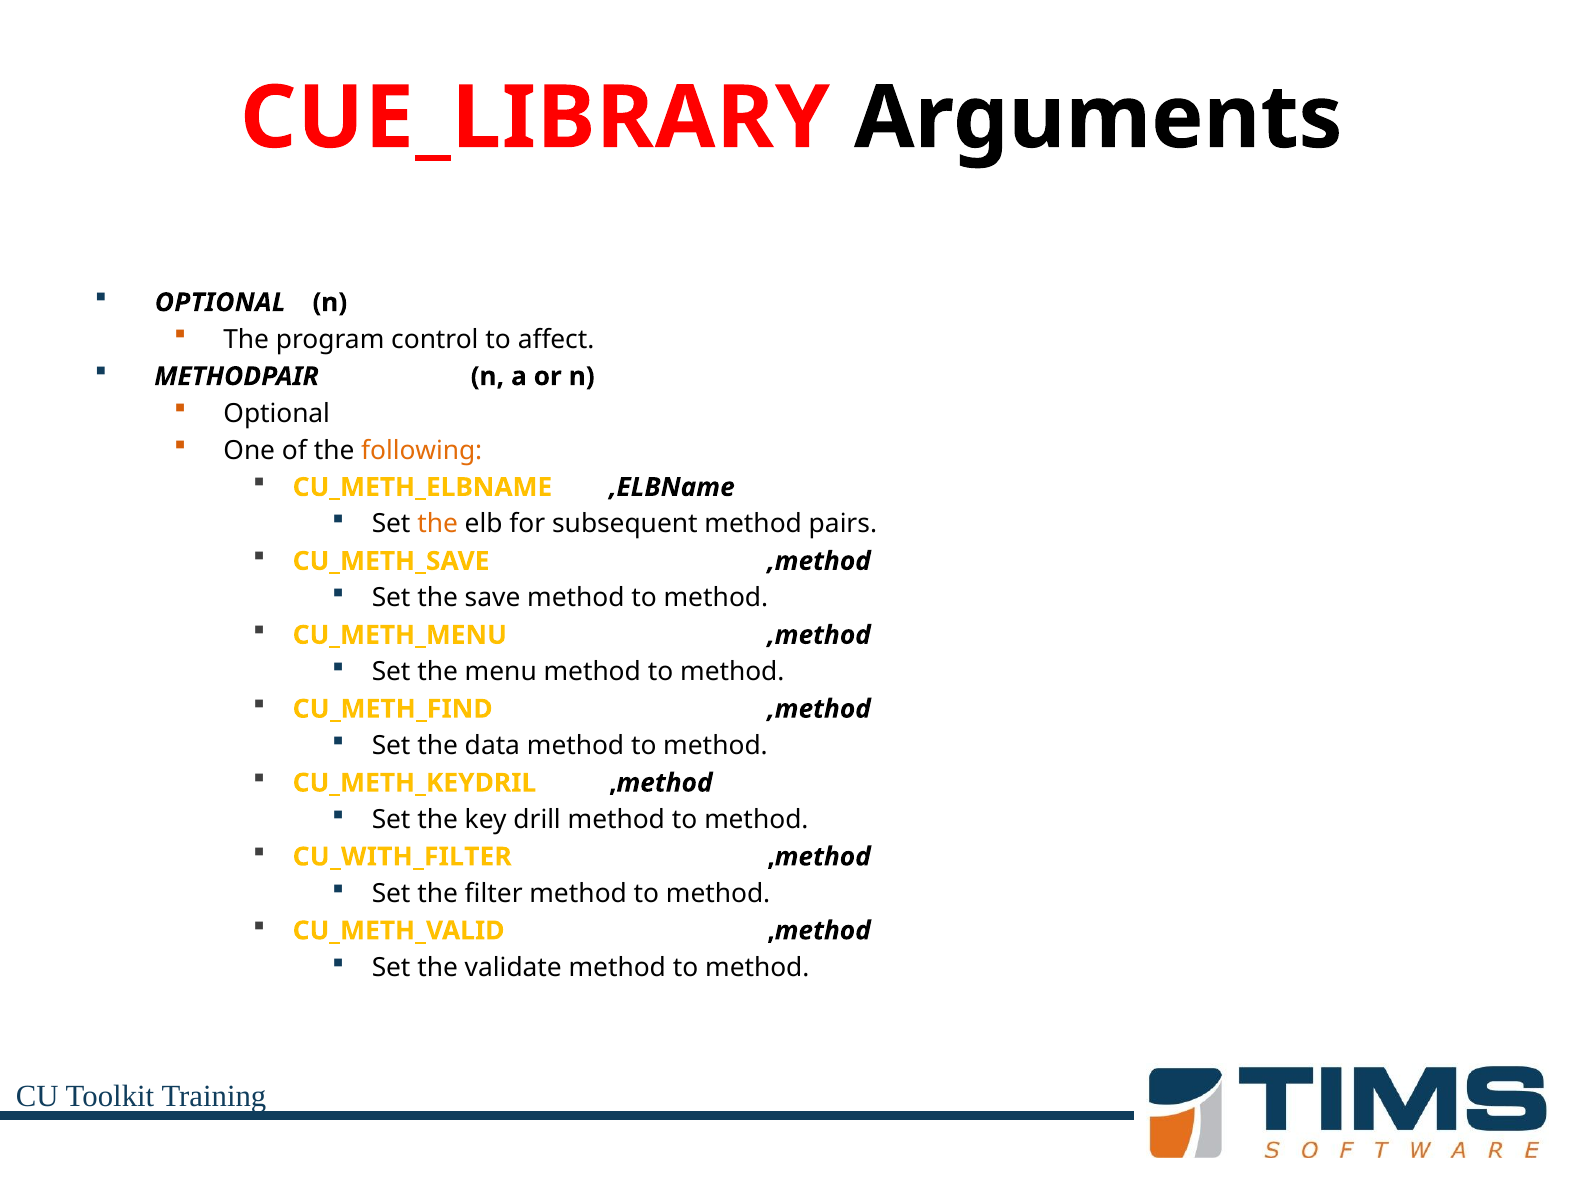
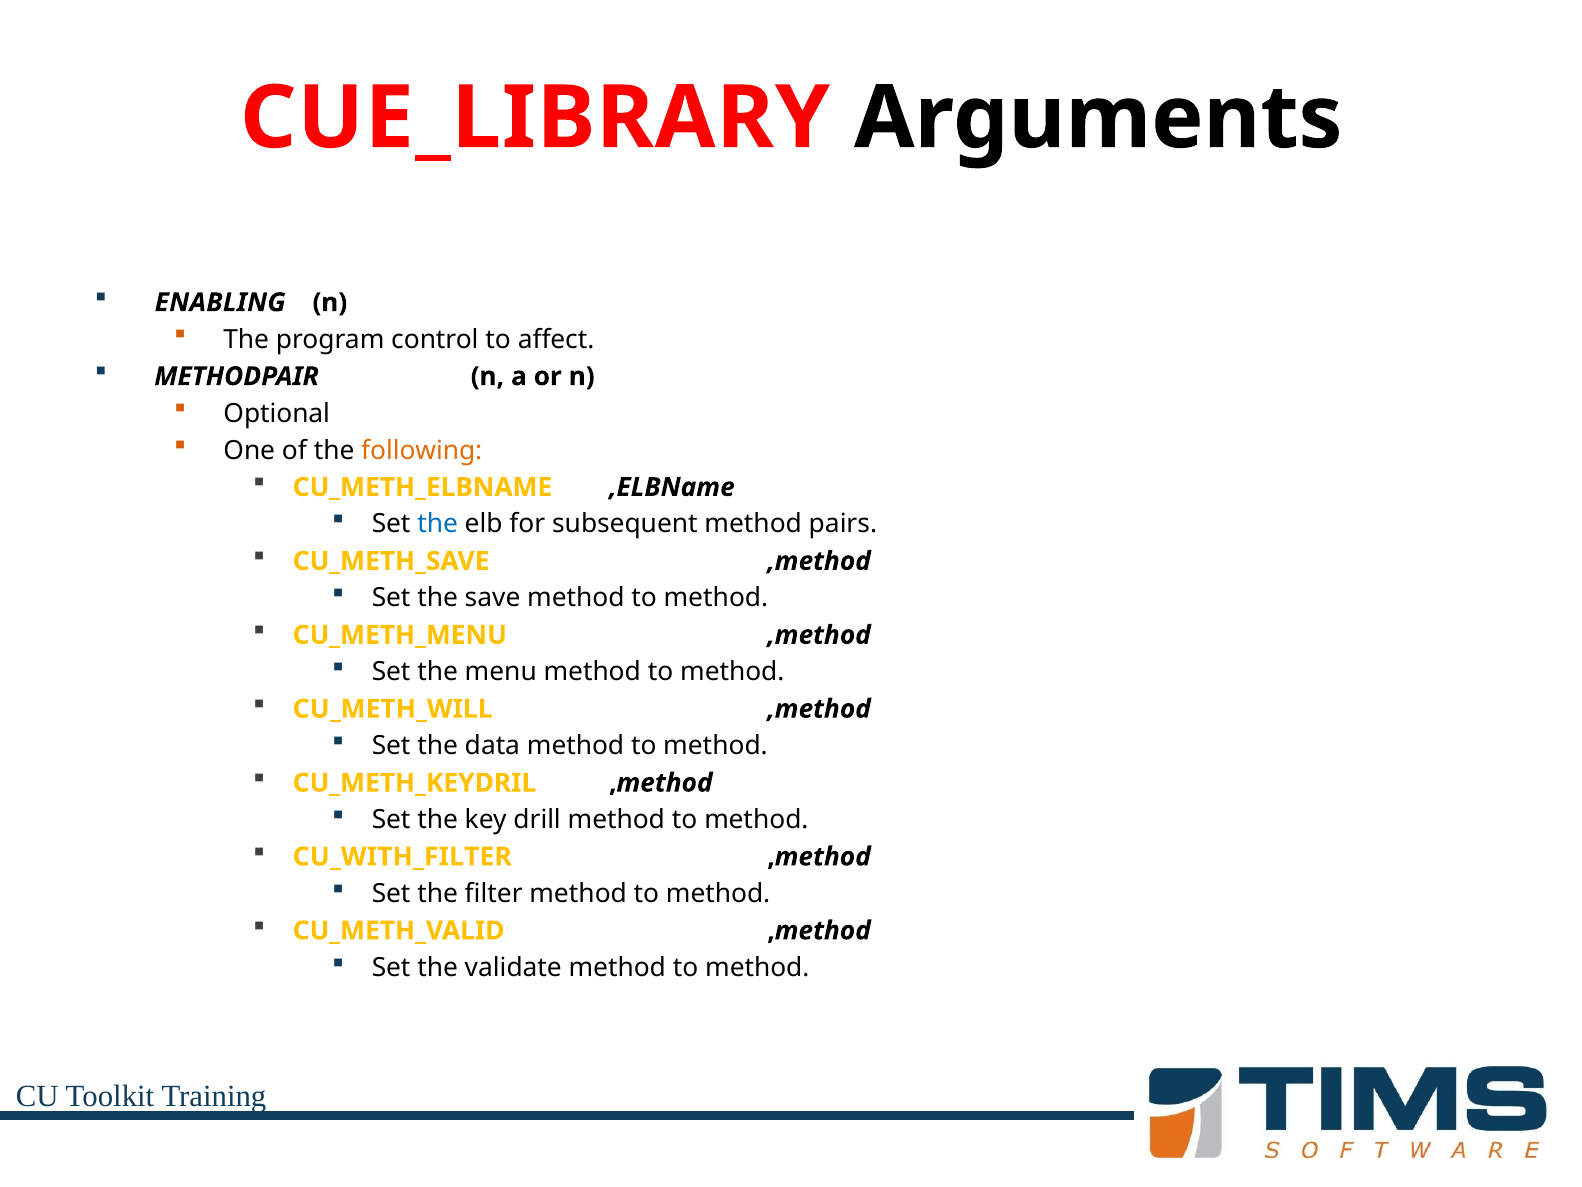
OPTIONAL: OPTIONAL -> ENABLING (220, 302)
the colour: orange -> blue (438, 524)
CU_METH_FIND: CU_METH_FIND -> CU_METH_WILL (393, 709)
